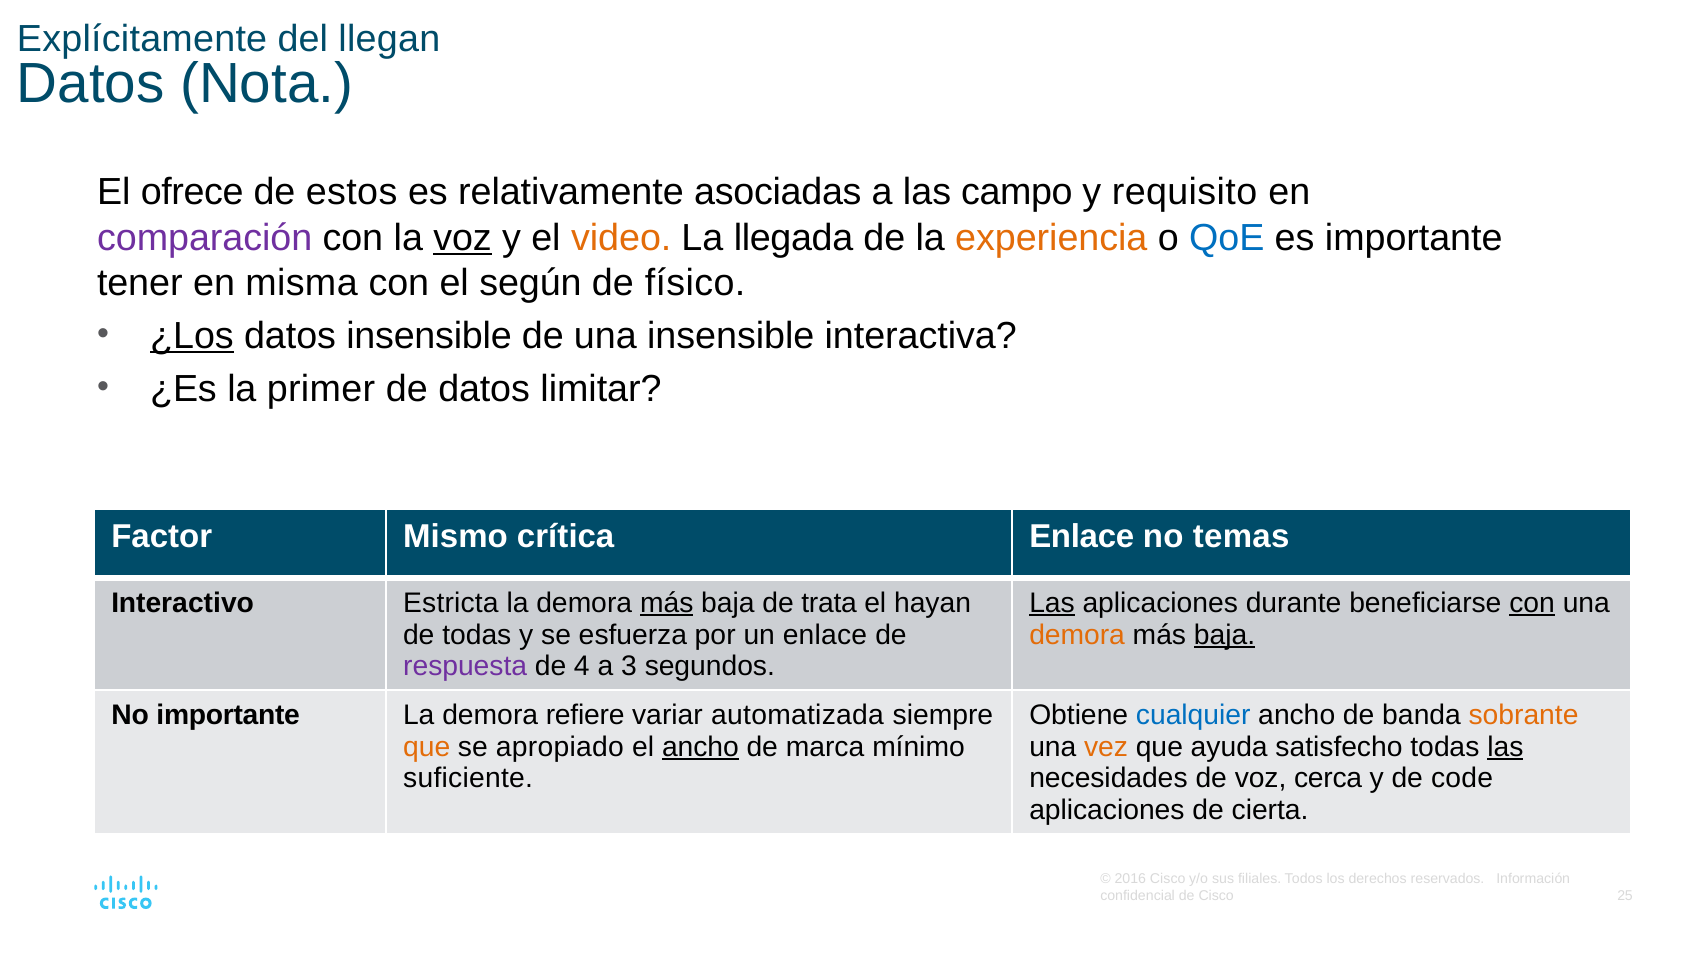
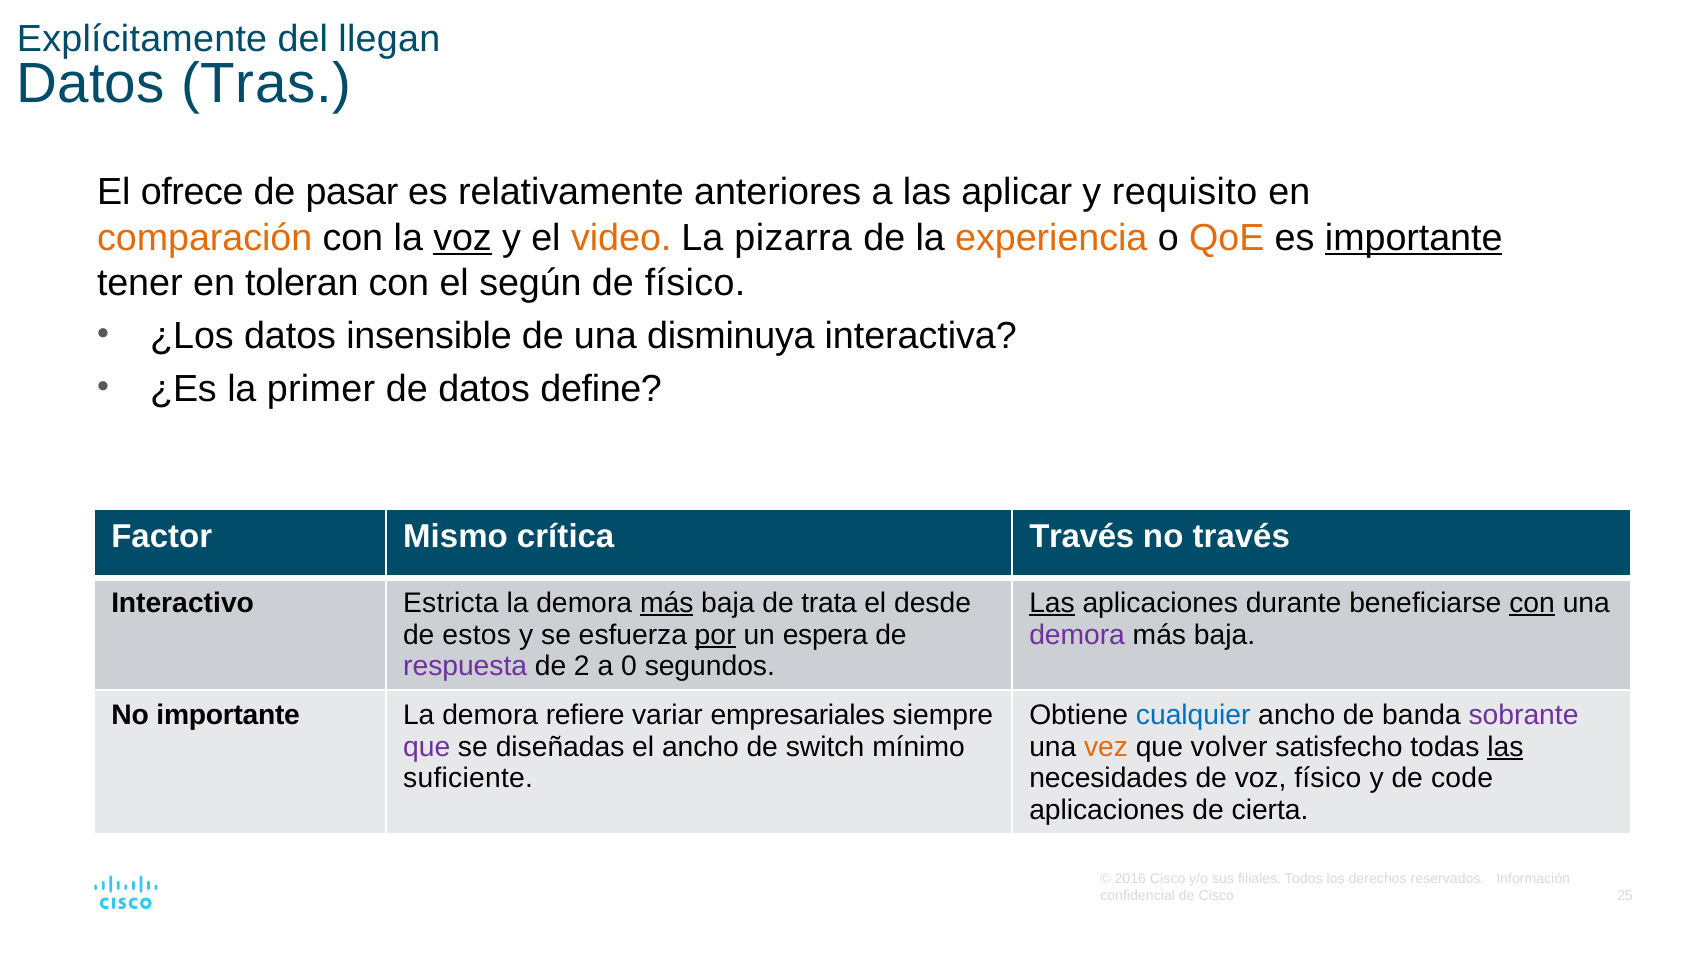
Nota: Nota -> Tras (266, 84)
estos: estos -> pasar (352, 192)
asociadas: asociadas -> anteriores (778, 192)
campo: campo -> aplicar (1017, 192)
comparación colour: purple -> orange (205, 238)
llegada: llegada -> pizarra (793, 238)
QoE colour: blue -> orange (1227, 238)
importante underline: none -> present (1414, 238)
misma: misma -> toleran (302, 283)
¿Los underline: present -> none (192, 336)
una insensible: insensible -> disminuya (731, 336)
limitar: limitar -> define (601, 388)
crítica Enlace: Enlace -> Través (1082, 537)
no temas: temas -> través (1241, 537)
hayan: hayan -> desde (933, 603)
de todas: todas -> estos (477, 634)
por underline: none -> present (715, 634)
un enlace: enlace -> espera (825, 634)
demora colour: orange -> purple (1077, 634)
baja underline: present -> none (1224, 634)
4: 4 -> 2 (582, 666)
3: 3 -> 0 (629, 666)
automatizada: automatizada -> empresariales (798, 715)
sobrante colour: orange -> purple (1524, 715)
que colour: orange -> purple (427, 747)
apropiado: apropiado -> diseñadas (560, 747)
ancho underline: present -> none (700, 747)
marca: marca -> switch (825, 747)
ayuda: ayuda -> volver (1229, 747)
voz cerca: cerca -> físico (1328, 778)
